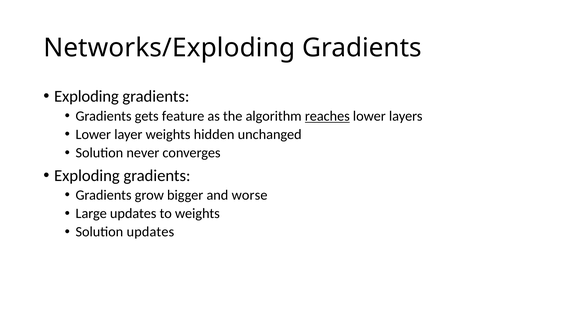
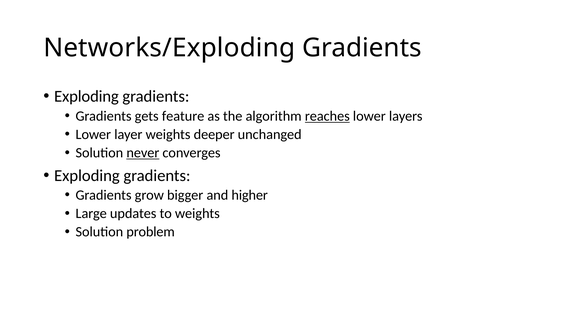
hidden: hidden -> deeper (214, 134)
never underline: none -> present (143, 153)
worse: worse -> higher (250, 195)
Solution updates: updates -> problem (151, 232)
